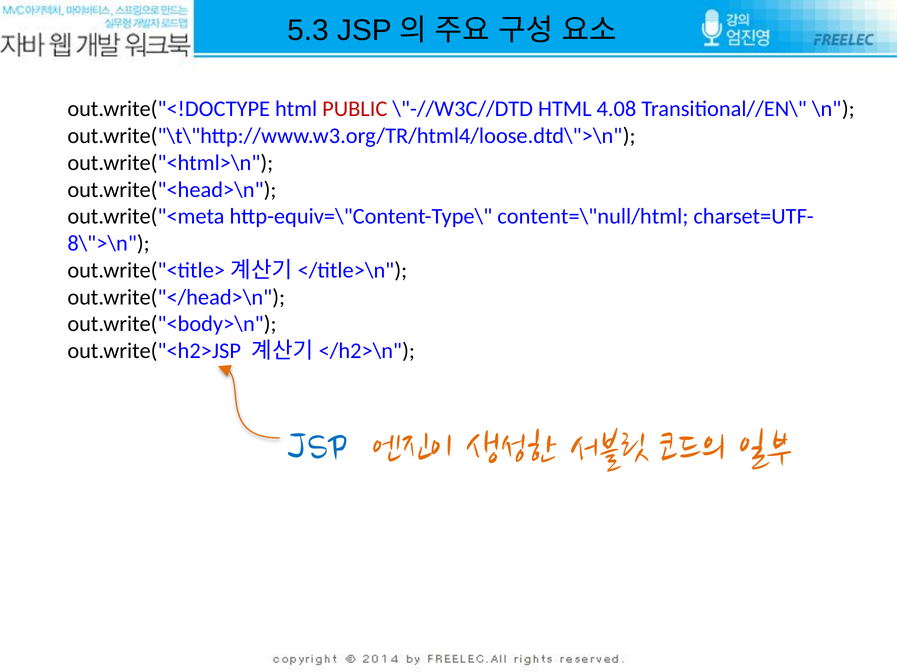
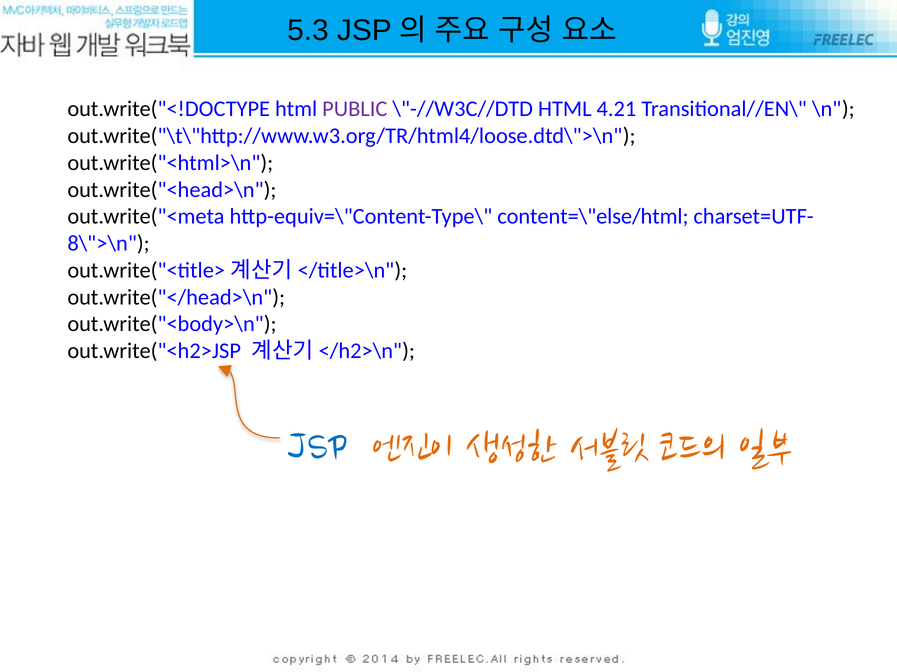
PUBLIC colour: red -> purple (355, 109)
4.08: 4.08 -> 4.21 (616, 109)
content=\"null/html: content=\"null/html -> content=\"else/html (593, 217)
